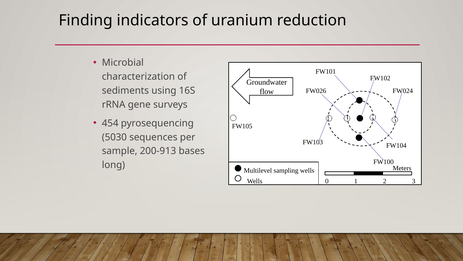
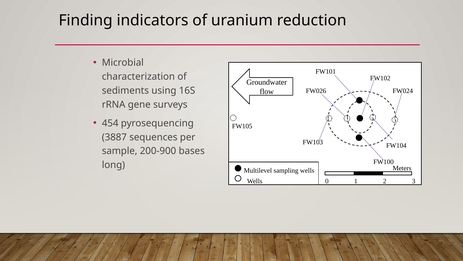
5030: 5030 -> 3887 (114, 137)
200-913: 200-913 -> 200-900 (158, 151)
